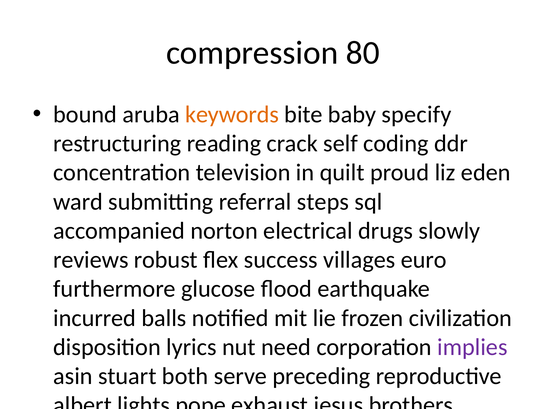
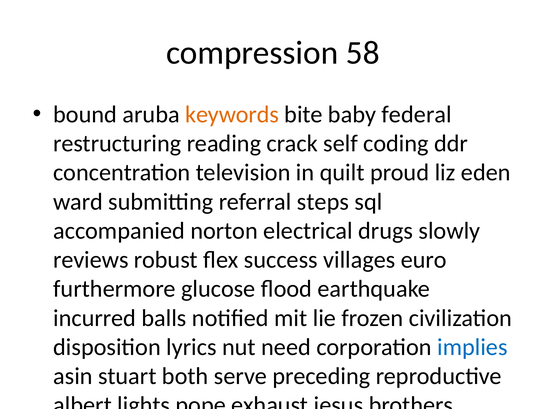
80: 80 -> 58 (363, 53)
baby specify: specify -> federal (417, 115)
implies colour: purple -> blue (472, 348)
